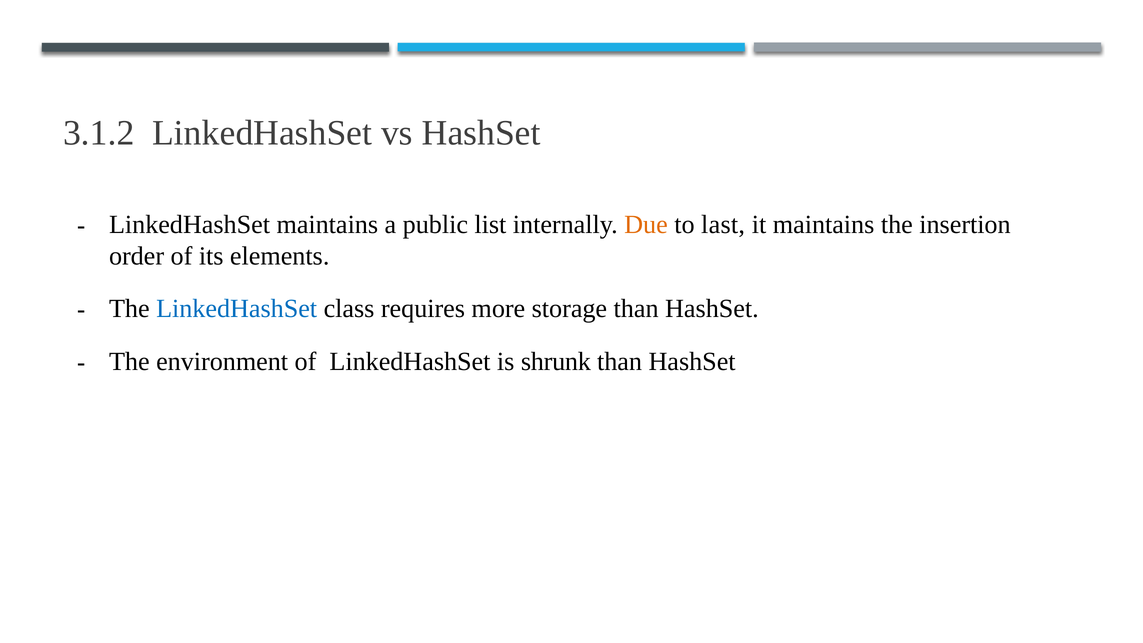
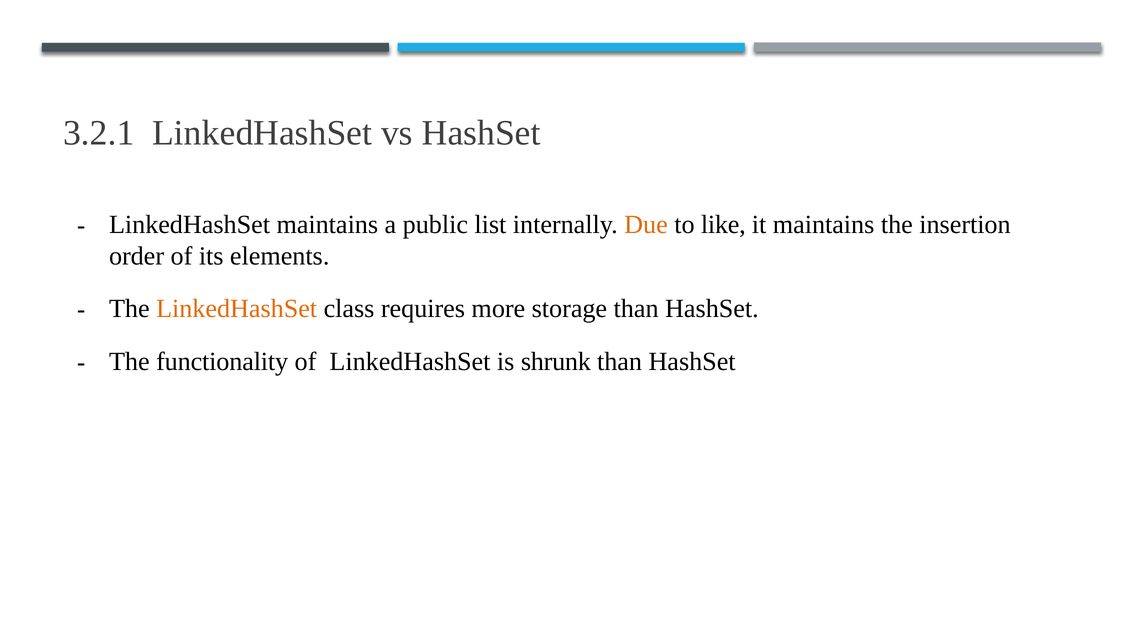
3.1.2: 3.1.2 -> 3.2.1 (99, 133)
last: last -> like (723, 225)
LinkedHashSet colour: blue -> orange (237, 309)
environment: environment -> functionality (222, 362)
